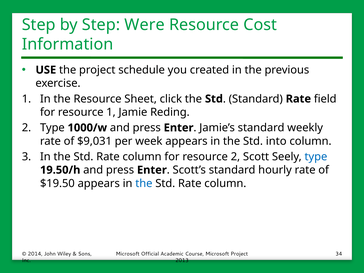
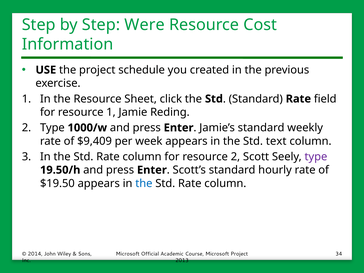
$9,031: $9,031 -> $9,409 (95, 141)
into: into -> text (276, 141)
type colour: blue -> purple (316, 157)
